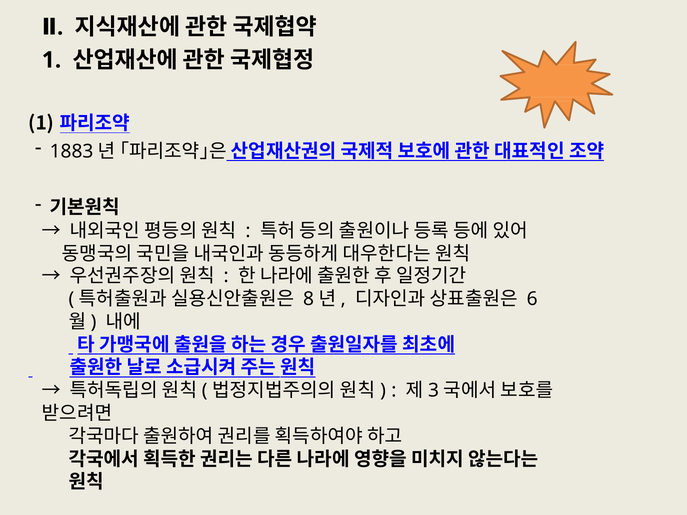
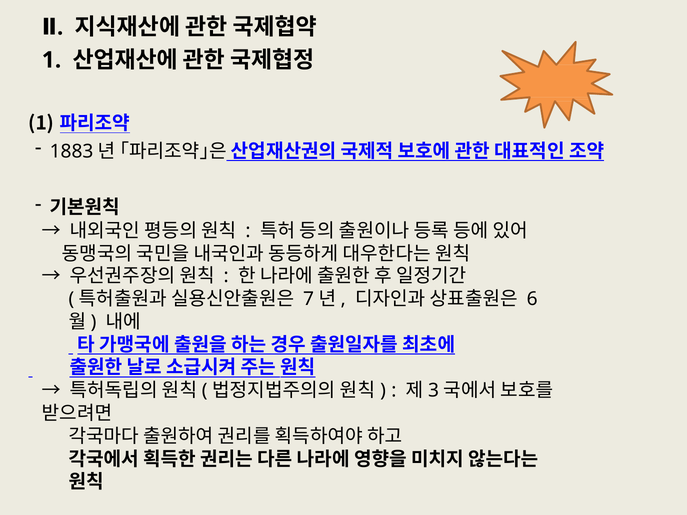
8: 8 -> 7 (309, 299)
